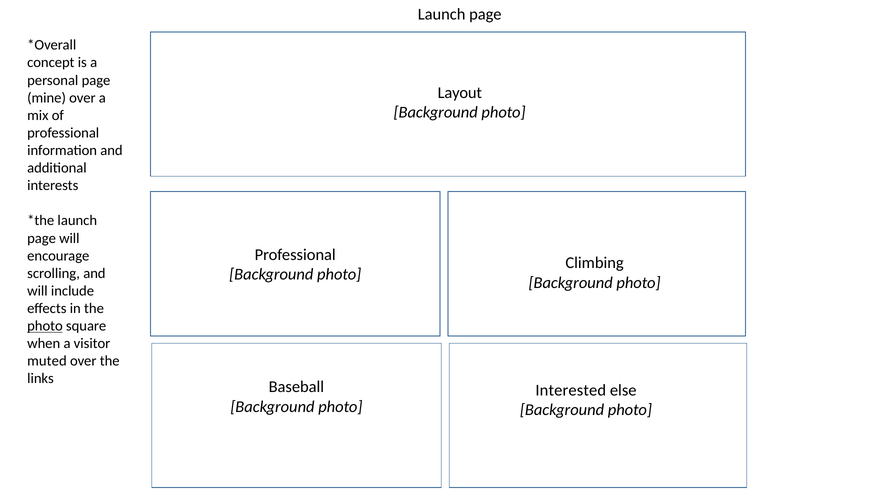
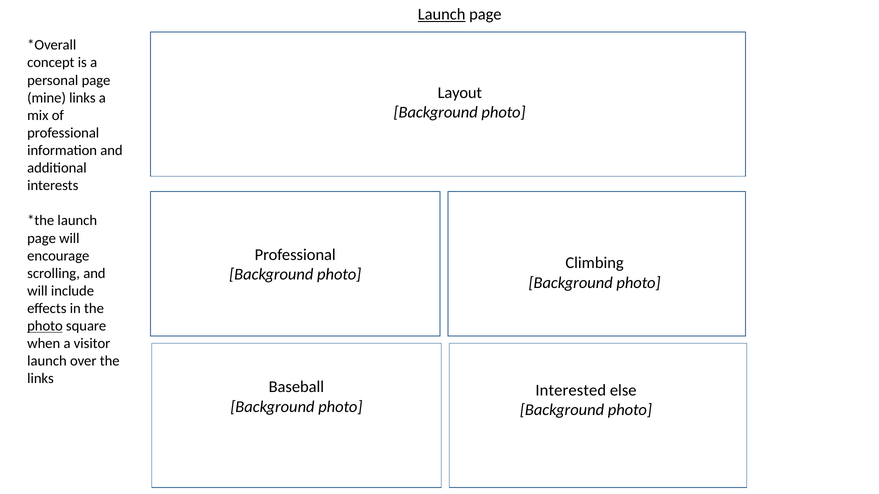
Launch underline: none -> present (442, 14)
mine over: over -> links (82, 98)
muted: muted -> launch (47, 361)
